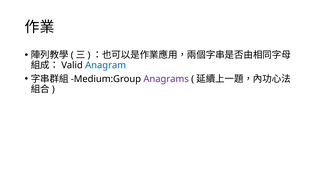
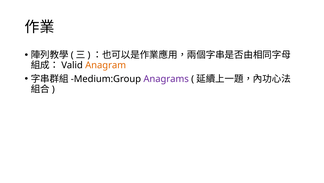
Anagram colour: blue -> orange (106, 65)
